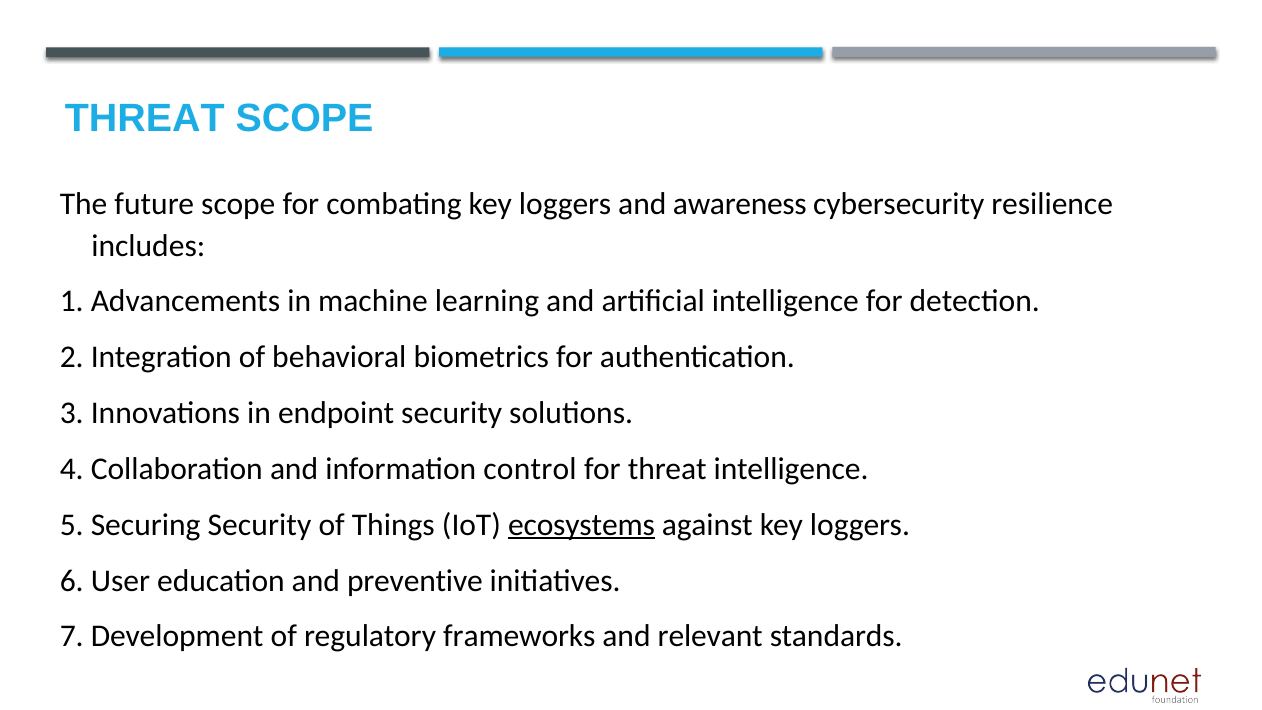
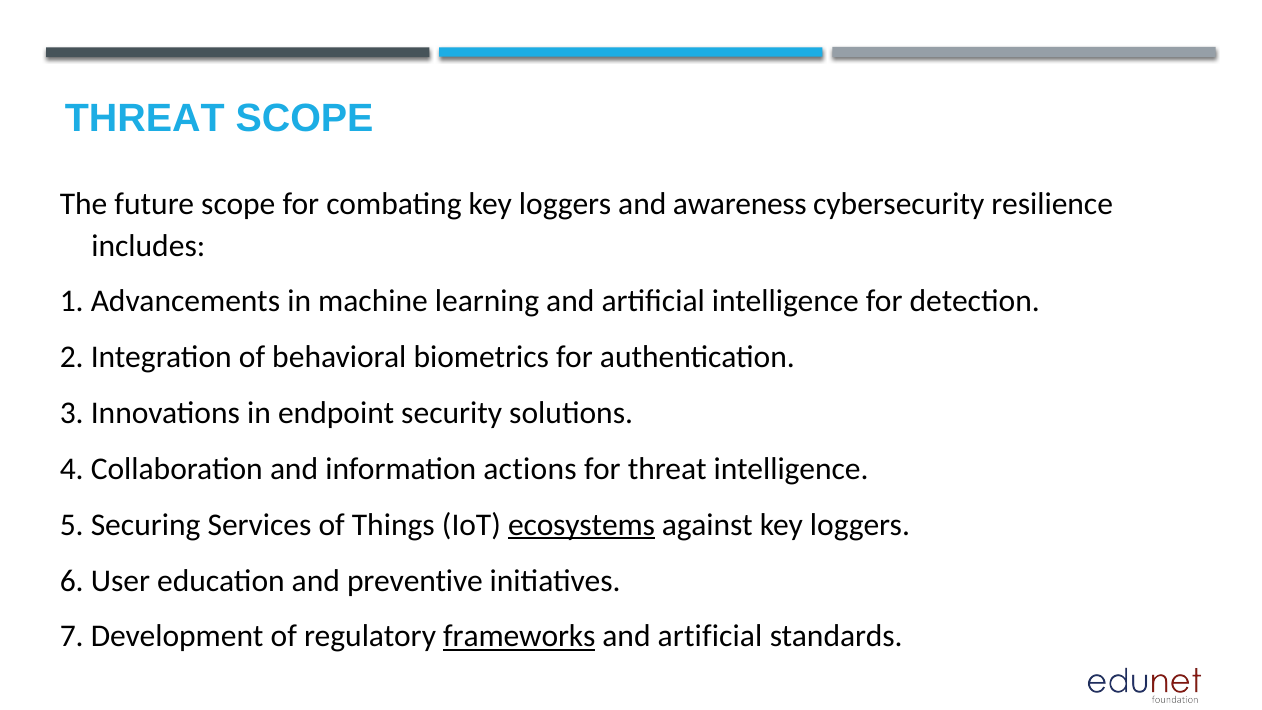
control: control -> actions (530, 469)
Securing Security: Security -> Services (260, 525)
frameworks underline: none -> present (519, 636)
relevant: relevant -> artificial (710, 636)
